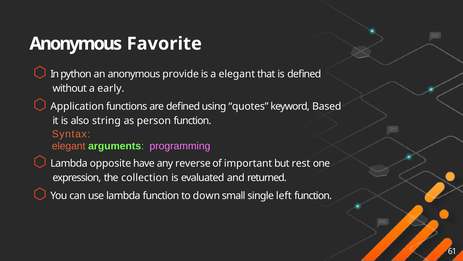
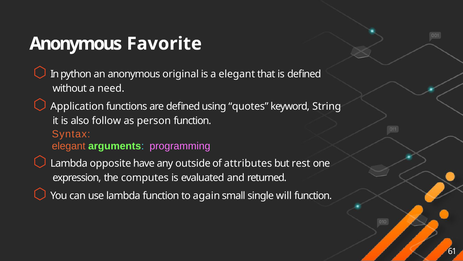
provide: provide -> original (181, 74)
early: early -> need (111, 88)
Based: Based -> String (327, 106)
string: string -> follow (106, 120)
reverse: reverse -> outside (193, 163)
important: important -> attributes (248, 163)
collection: collection -> computes (145, 177)
down: down -> again (206, 195)
left: left -> will (284, 195)
